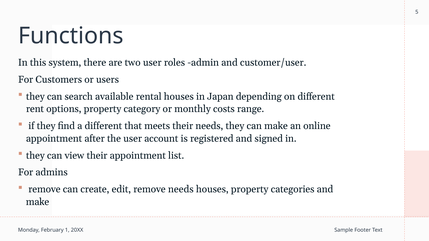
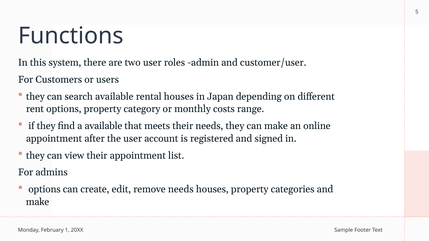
a different: different -> available (103, 126)
remove: remove -> options (44, 190)
